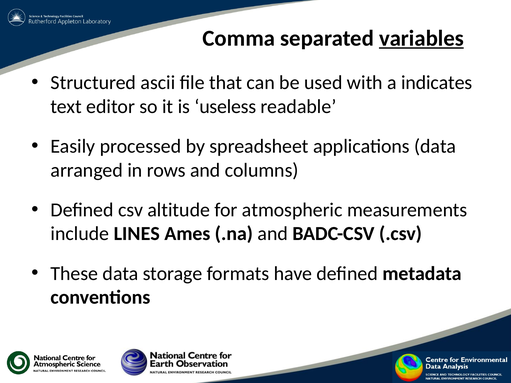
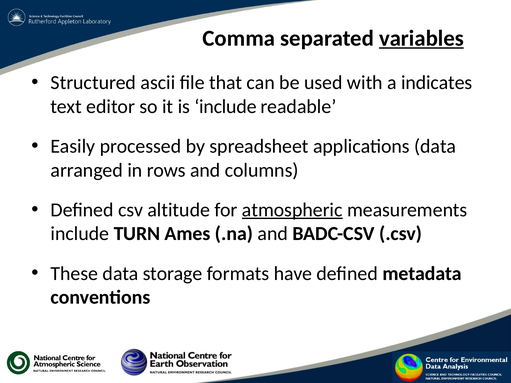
is useless: useless -> include (225, 107)
atmospheric underline: none -> present (292, 210)
LINES: LINES -> TURN (137, 234)
